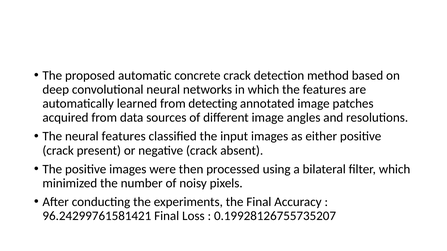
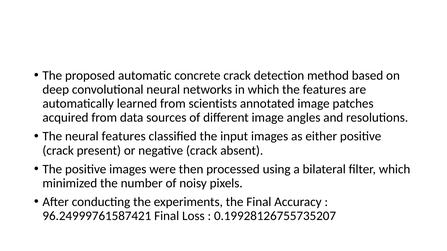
detecting: detecting -> scientists (213, 104)
96.24299761581421: 96.24299761581421 -> 96.24999761587421 (97, 216)
